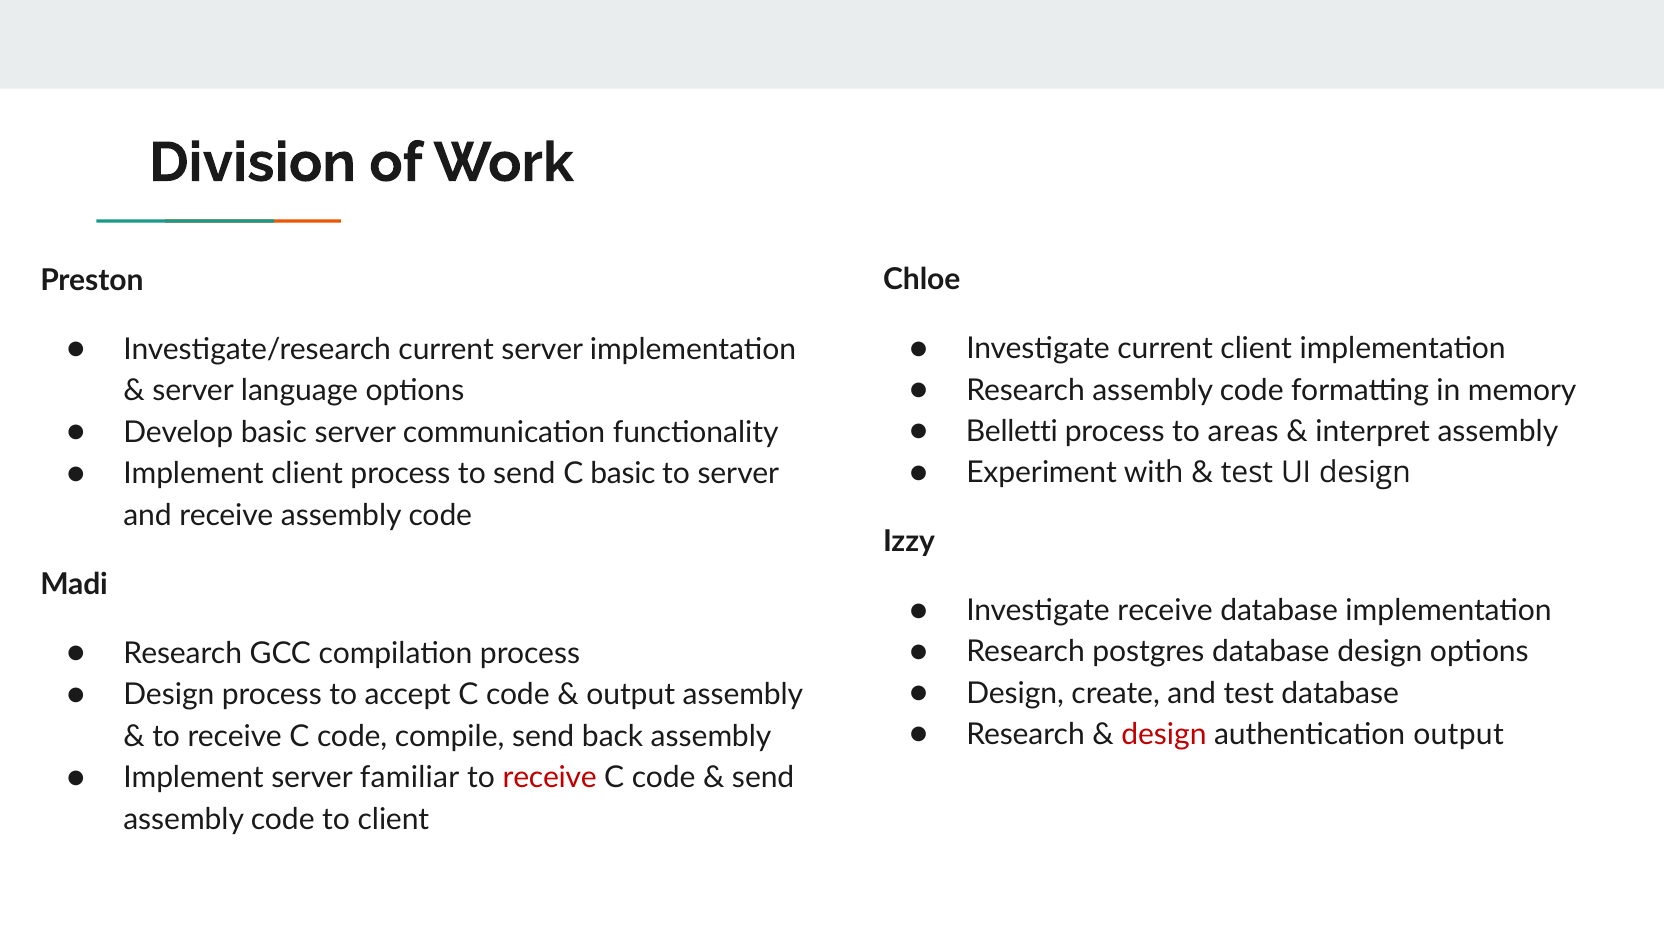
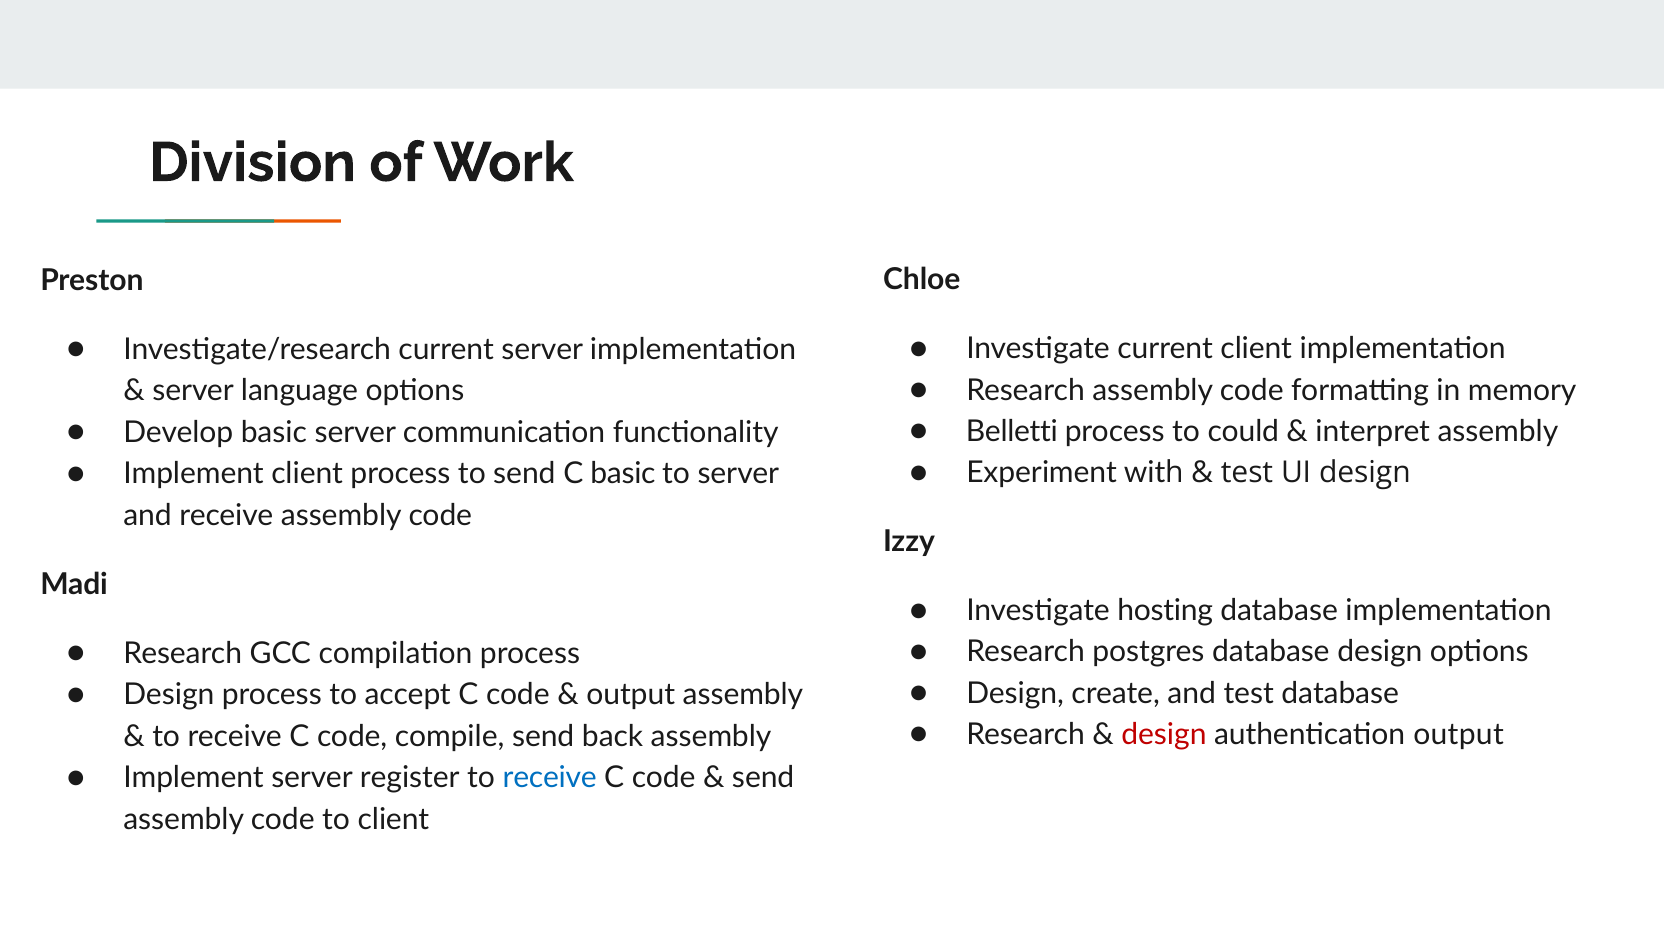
areas: areas -> could (1243, 431)
Investigate receive: receive -> hosting (1165, 611)
familiar: familiar -> register (410, 778)
receive colour: red -> blue (550, 778)
